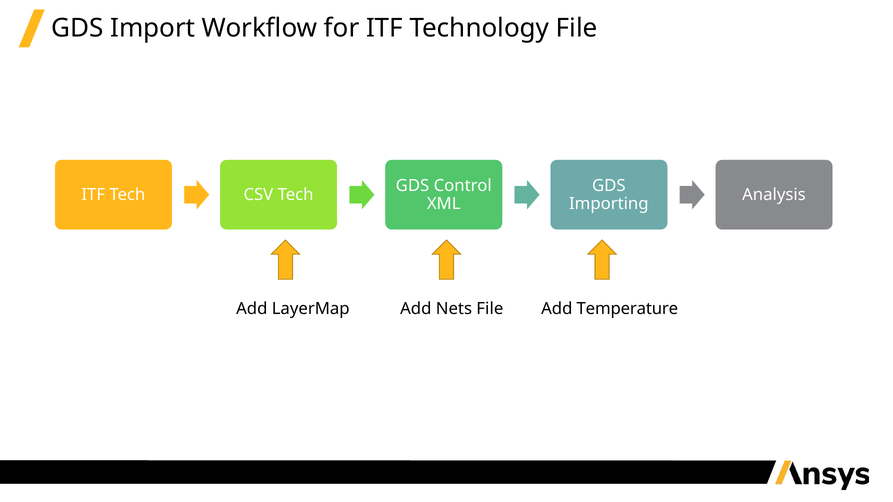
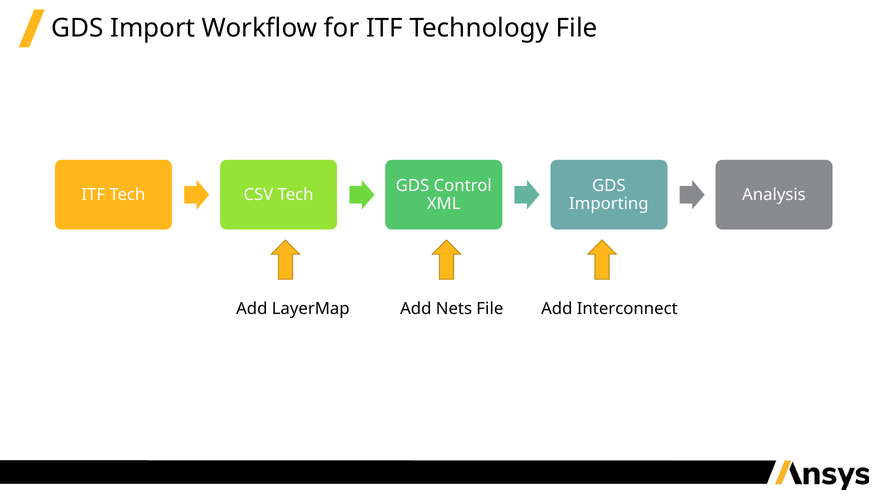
Temperature: Temperature -> Interconnect (627, 309)
